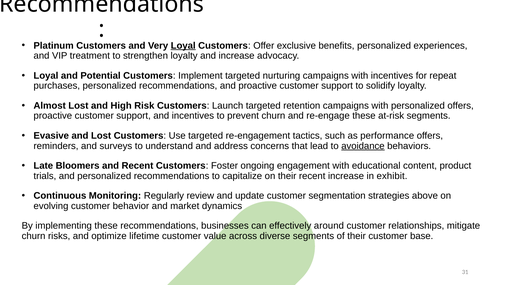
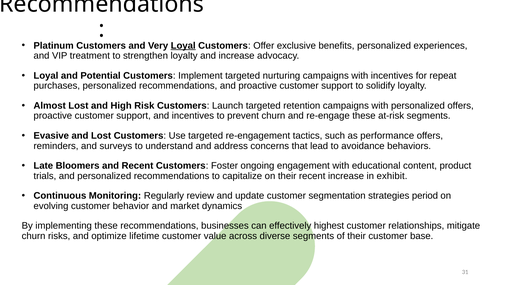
avoidance underline: present -> none (363, 146)
above: above -> period (425, 196)
around: around -> highest (329, 226)
